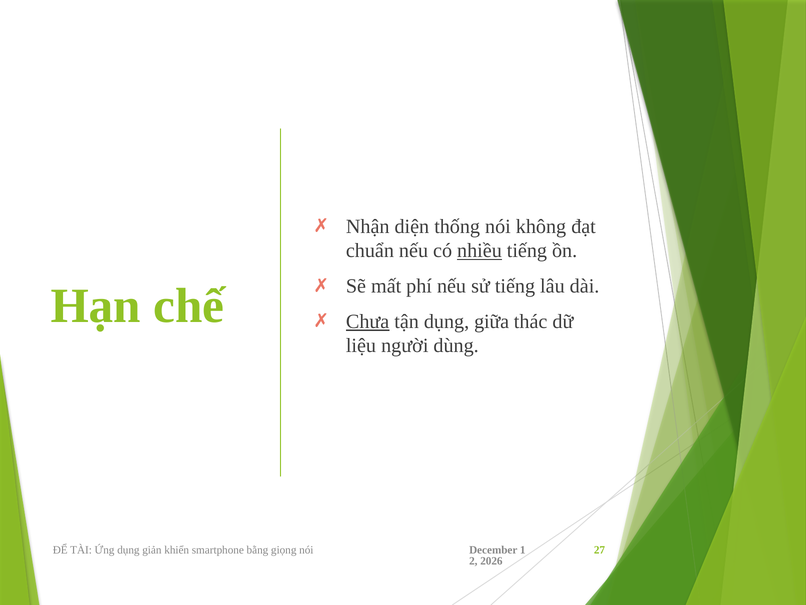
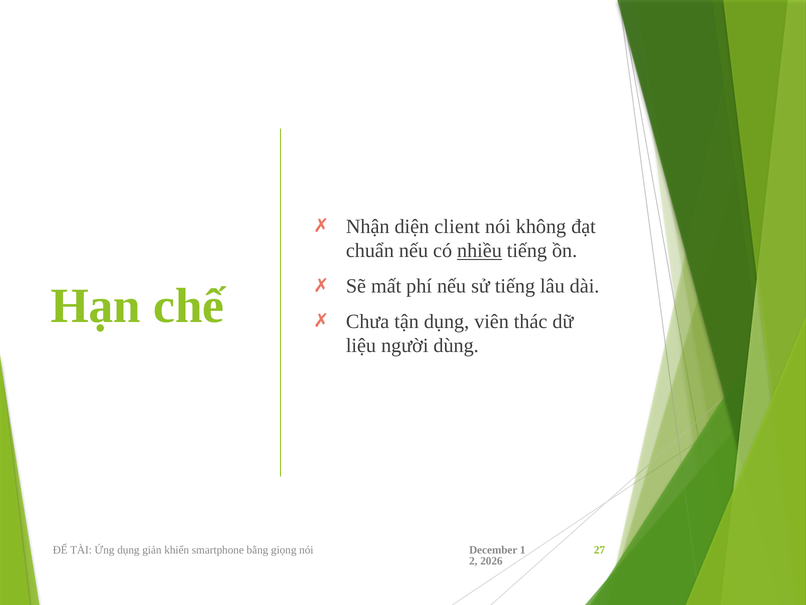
thống: thống -> client (457, 226)
Chưa underline: present -> none (368, 321)
giữa: giữa -> viên (492, 321)
